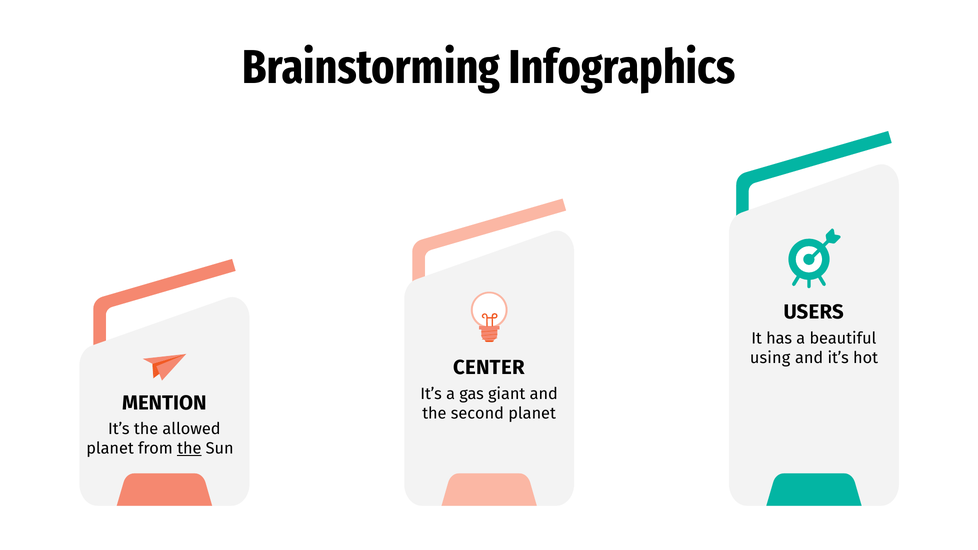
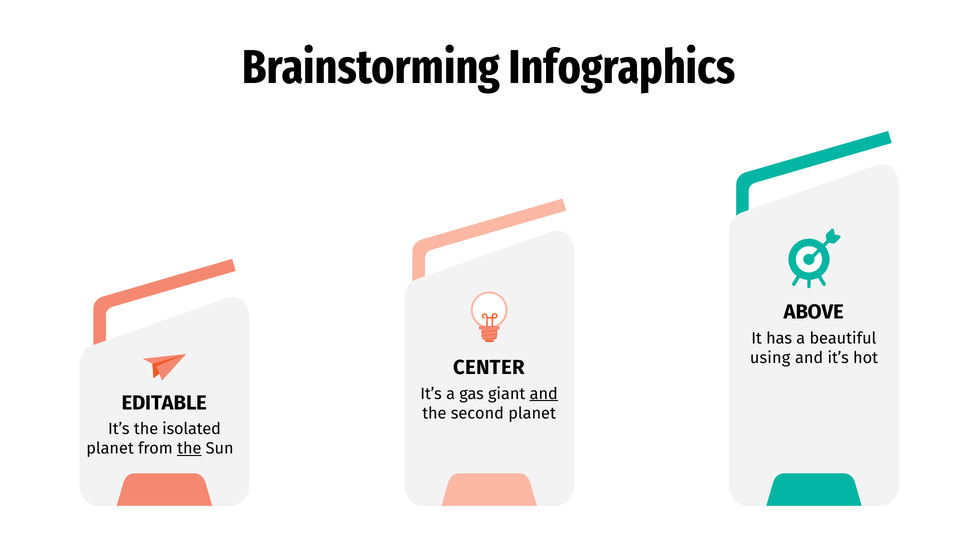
USERS: USERS -> ABOVE (814, 312)
and underline: none -> present (544, 394)
MENTION: MENTION -> EDITABLE (164, 403)
allowed: allowed -> isolated (192, 429)
